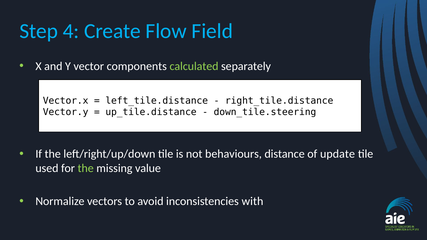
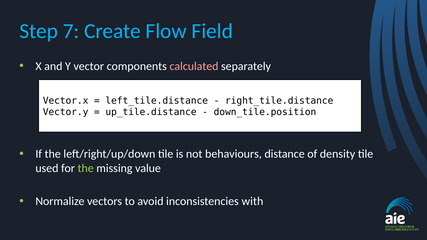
4: 4 -> 7 (71, 31)
calculated colour: light green -> pink (194, 66)
down_tile.steering: down_tile.steering -> down_tile.position (265, 112)
update: update -> density (338, 154)
